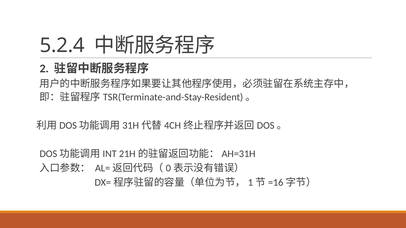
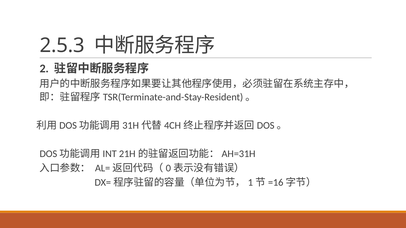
5.2.4: 5.2.4 -> 2.5.3 (62, 45)
